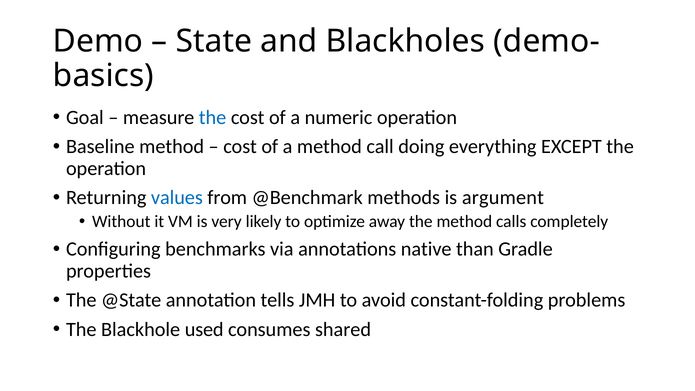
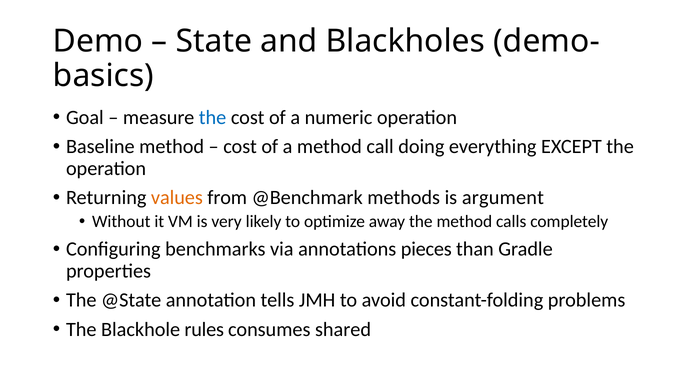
values colour: blue -> orange (177, 198)
native: native -> pieces (426, 249)
used: used -> rules (204, 329)
